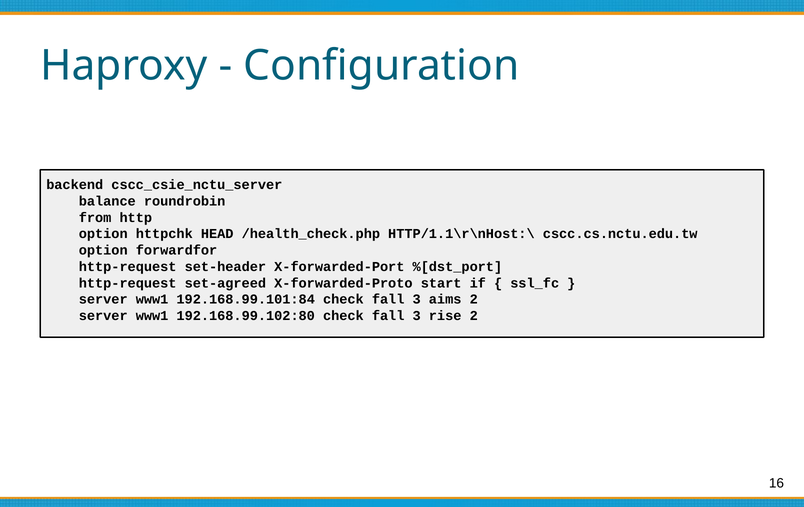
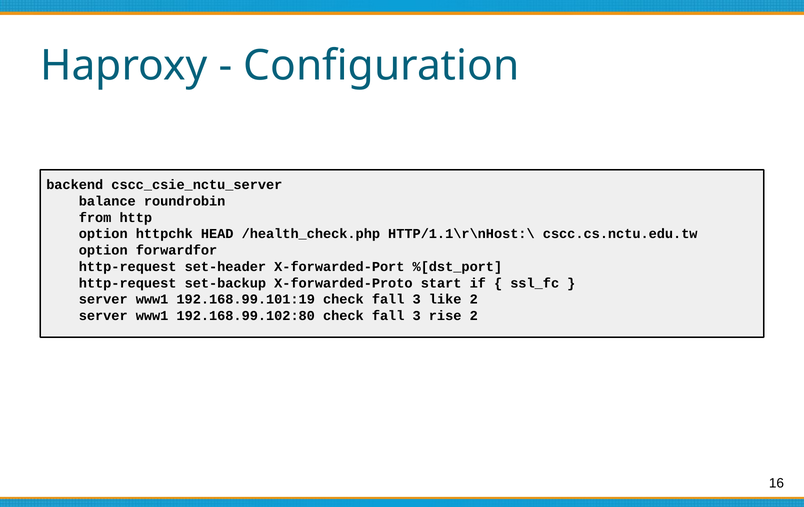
set-agreed: set-agreed -> set-backup (225, 283)
192.168.99.101:84: 192.168.99.101:84 -> 192.168.99.101:19 (246, 299)
aims: aims -> like (445, 299)
